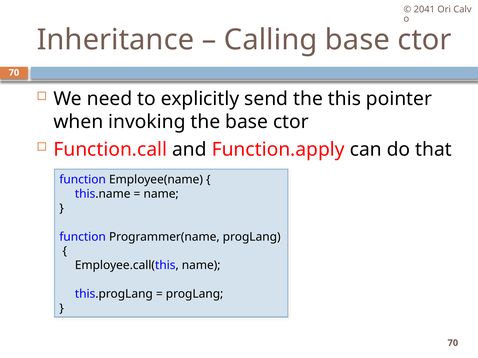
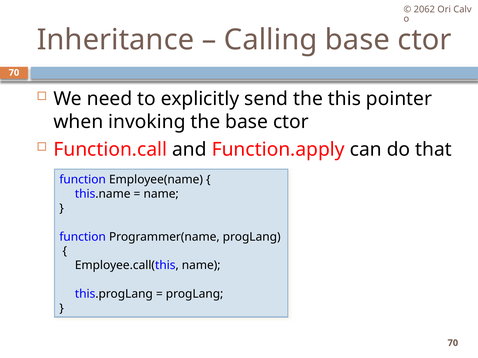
2041: 2041 -> 2062 (424, 9)
